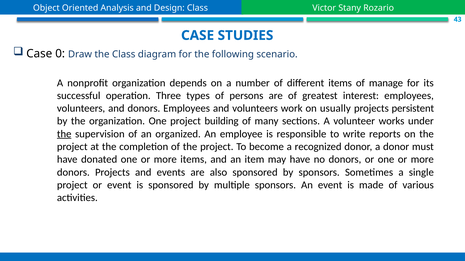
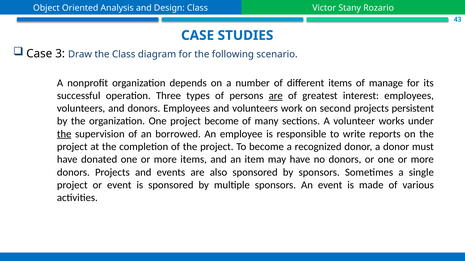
0: 0 -> 3 (60, 54)
are underline: none -> present (276, 96)
usually: usually -> second (335, 109)
project building: building -> become (222, 121)
organized: organized -> borrowed (178, 134)
